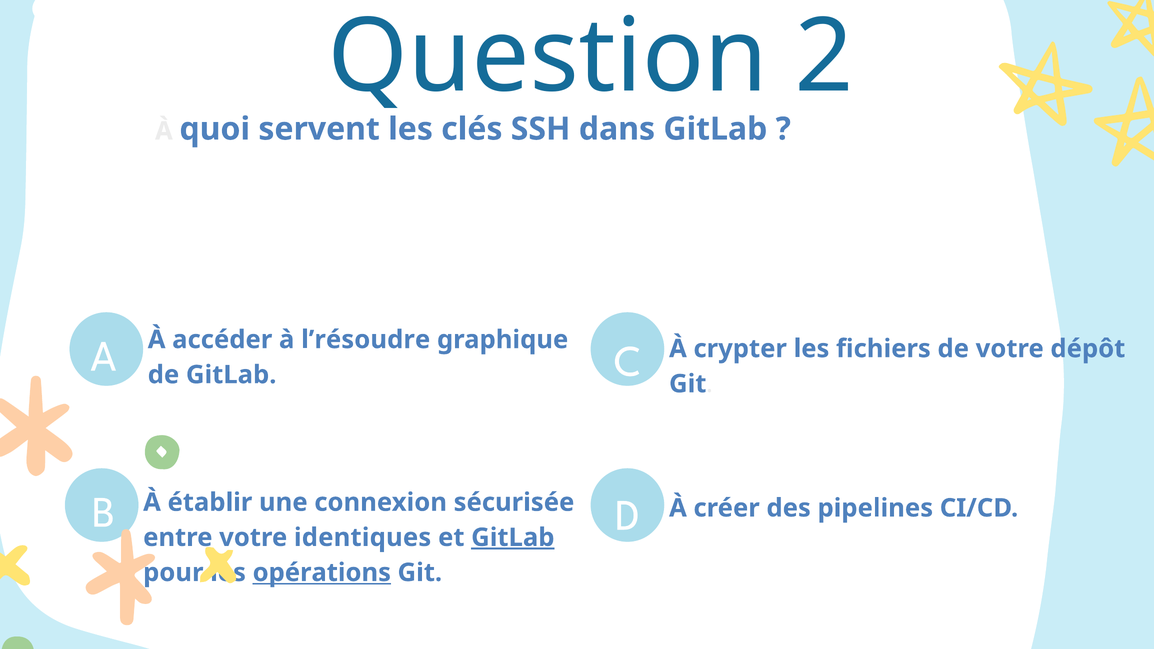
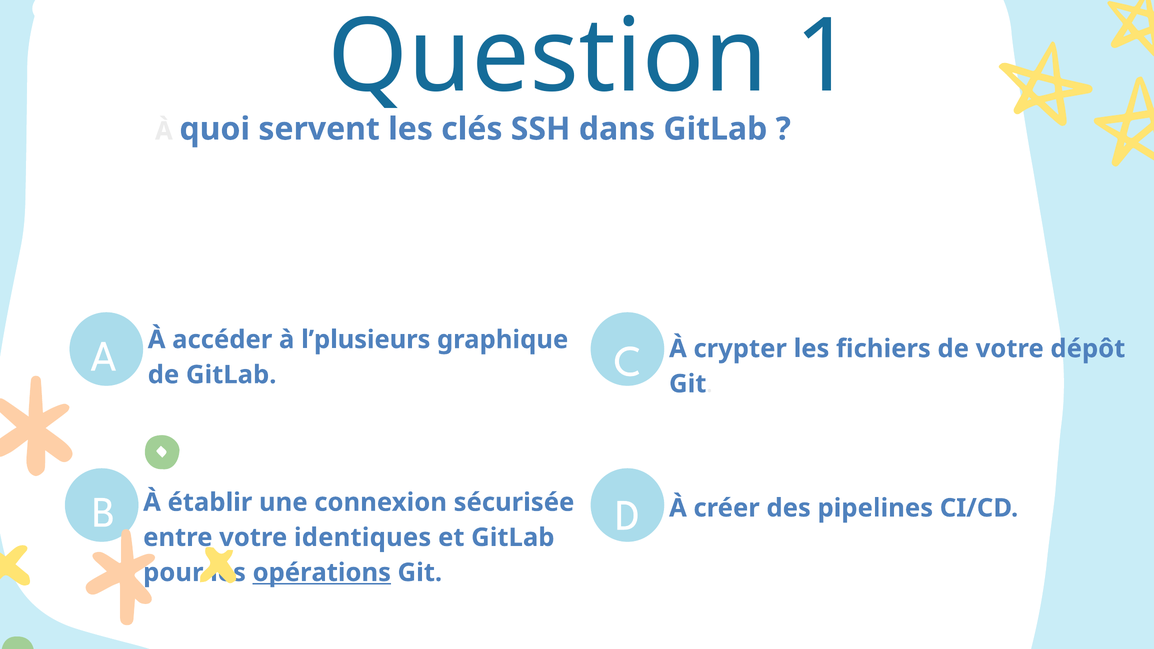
2: 2 -> 1 (824, 57)
l’résoudre: l’résoudre -> l’plusieurs (366, 340)
GitLab underline: present -> none (513, 538)
